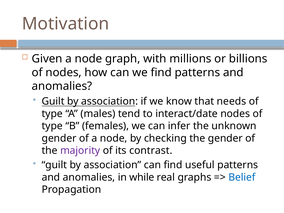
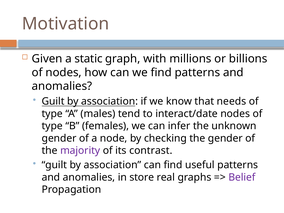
Given a node: node -> static (89, 59)
while: while -> store (142, 177)
Belief colour: blue -> purple (242, 177)
